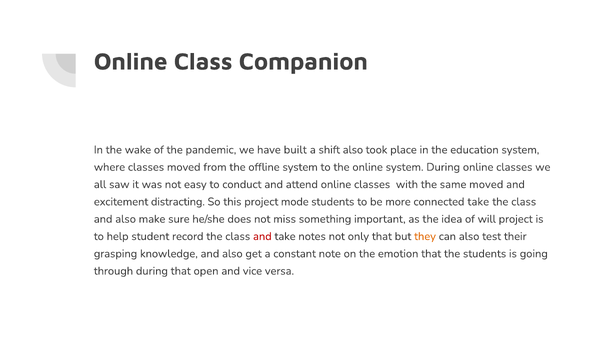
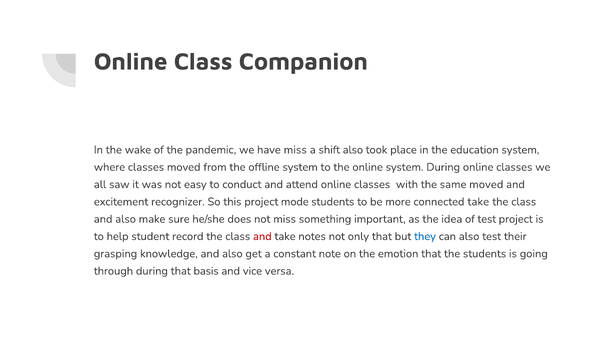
have built: built -> miss (295, 150)
distracting: distracting -> recognizer (178, 202)
of will: will -> test (487, 219)
they colour: orange -> blue (425, 236)
open: open -> basis (206, 271)
